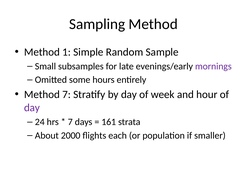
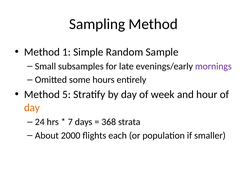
Method 7: 7 -> 5 (67, 94)
day colour: purple -> orange (32, 107)
161: 161 -> 368 (109, 121)
